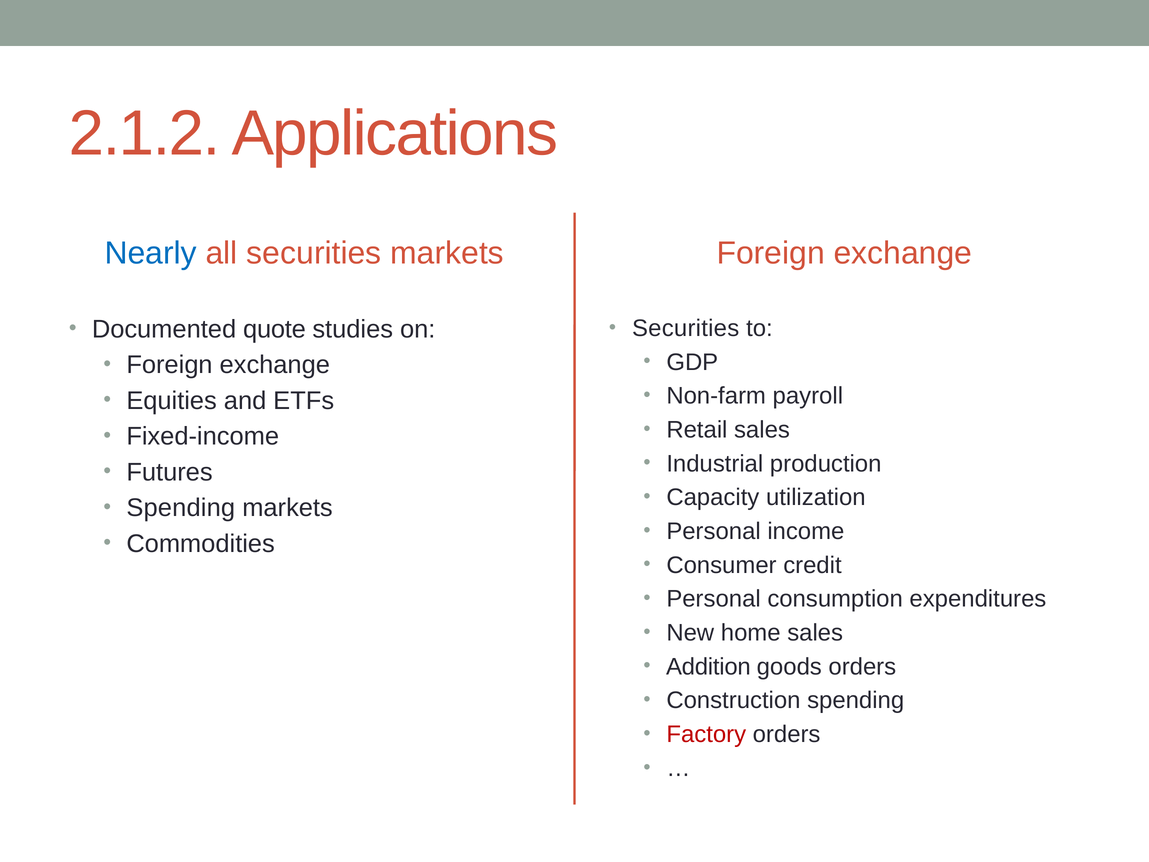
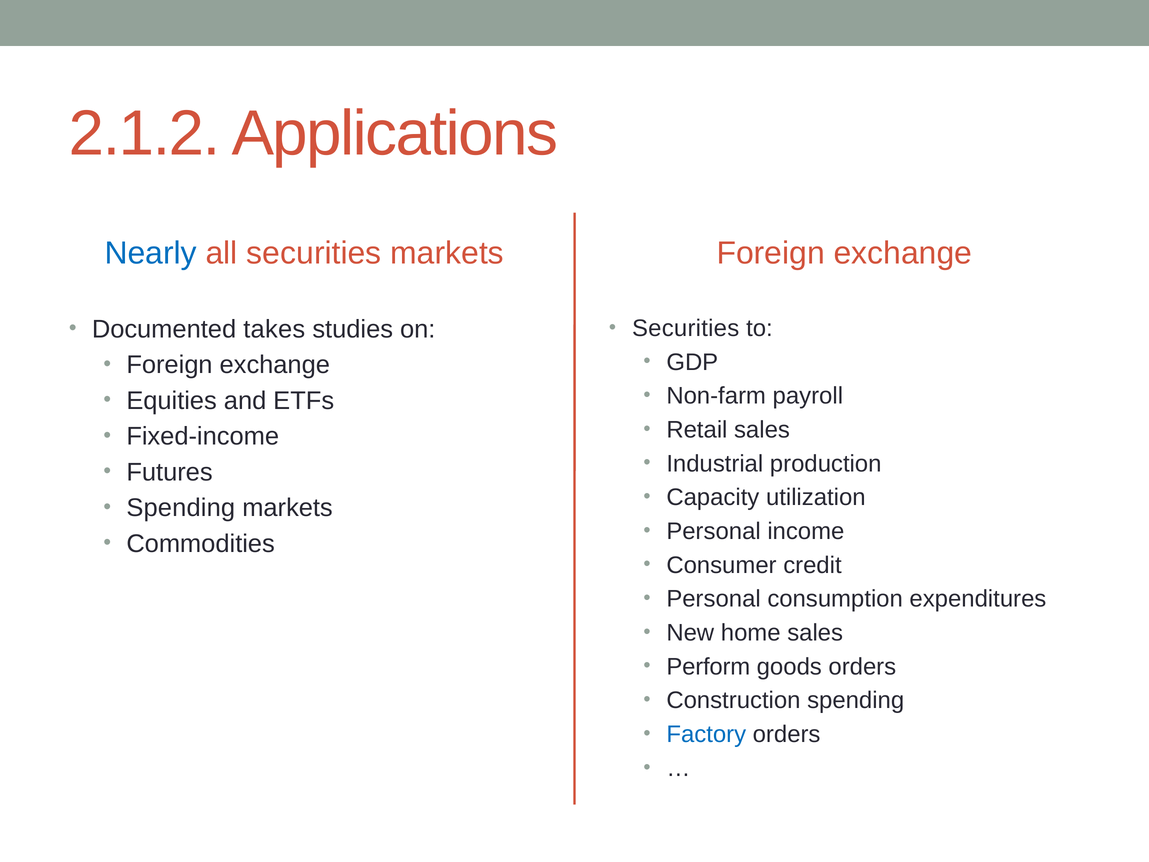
quote: quote -> takes (274, 329)
Addition: Addition -> Perform (708, 667)
Factory colour: red -> blue (706, 734)
